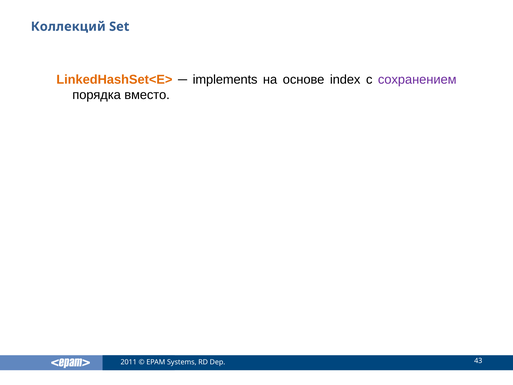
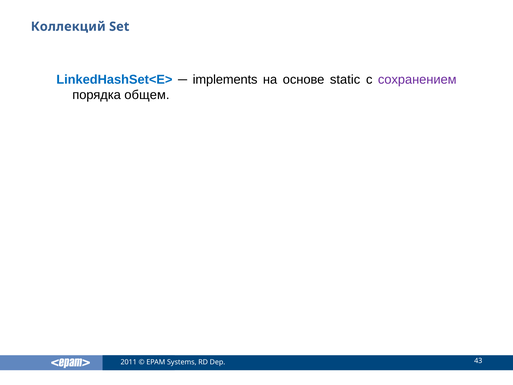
LinkedHashSet<E> colour: orange -> blue (114, 80)
index: index -> static (345, 80)
вместо: вместо -> общем (147, 95)
